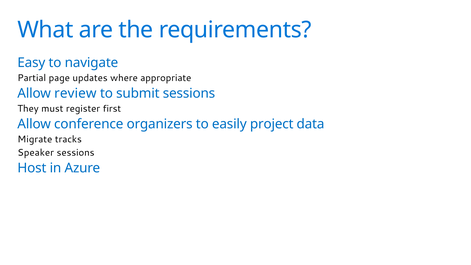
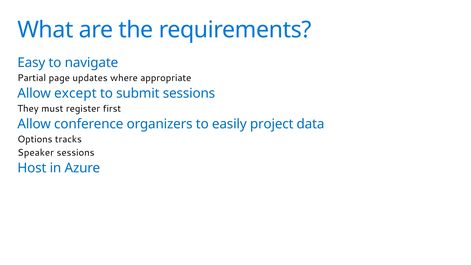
review: review -> except (75, 93)
Migrate: Migrate -> Options (35, 139)
